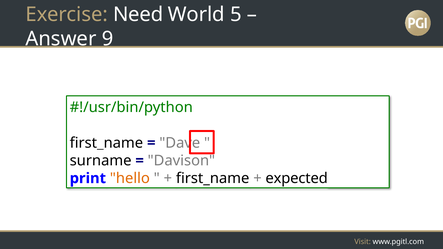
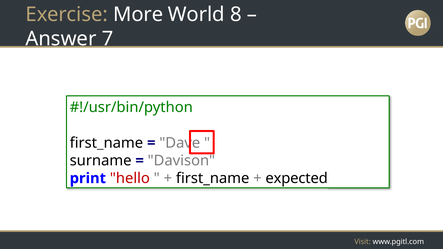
Need: Need -> More (138, 15)
5: 5 -> 8 (236, 15)
9: 9 -> 7 (108, 39)
hello colour: orange -> red (130, 178)
